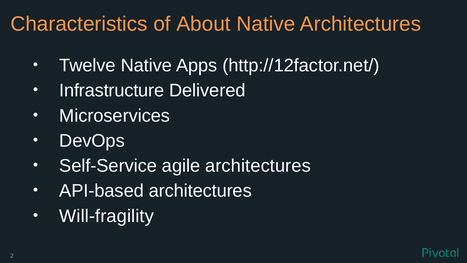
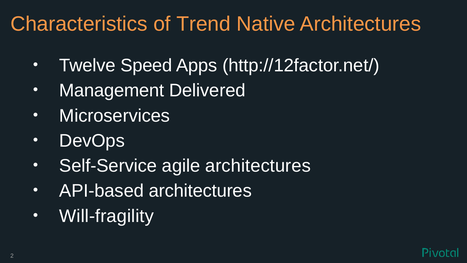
About: About -> Trend (204, 24)
Twelve Native: Native -> Speed (146, 65)
Infrastructure: Infrastructure -> Management (112, 90)
